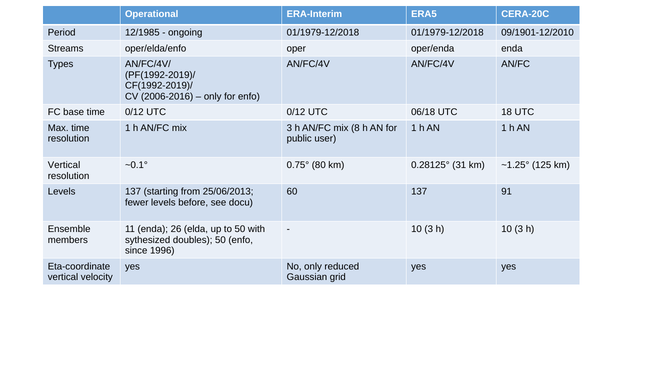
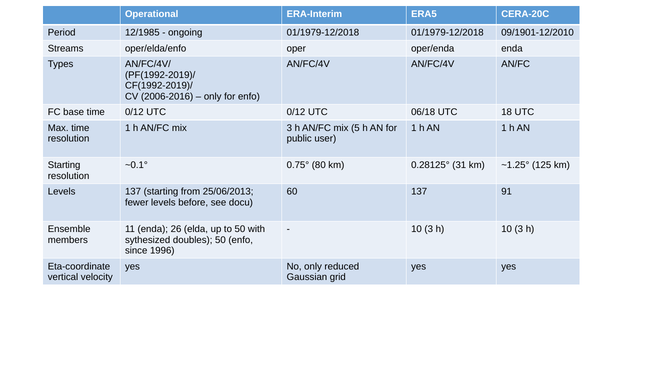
8: 8 -> 5 (355, 128)
Vertical: Vertical -> Starting (64, 165)
